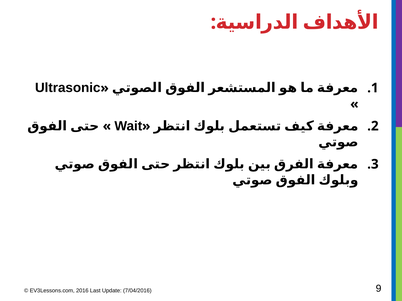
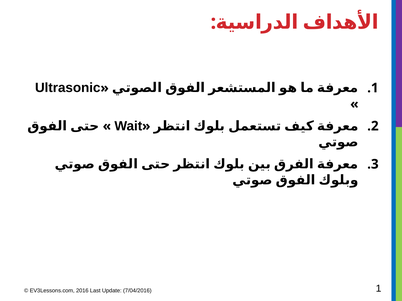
9: 9 -> 1 (379, 289)
